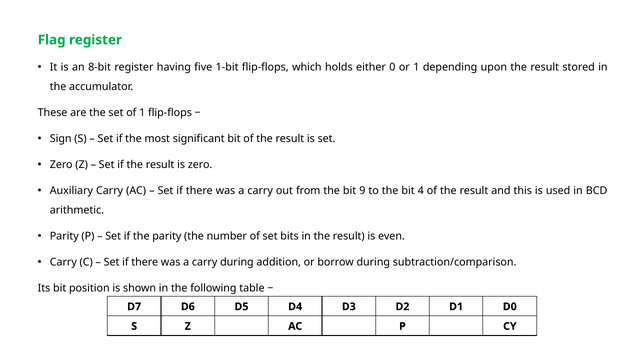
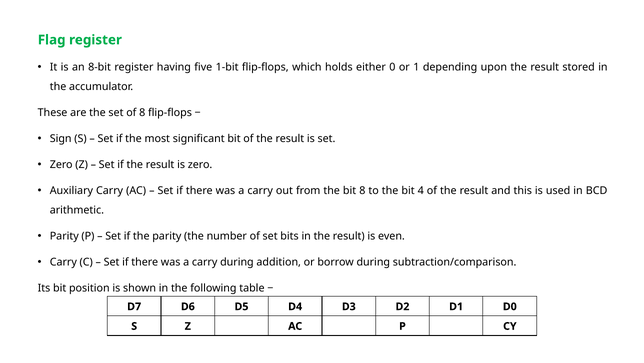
of 1: 1 -> 8 (142, 112)
bit 9: 9 -> 8 (362, 190)
